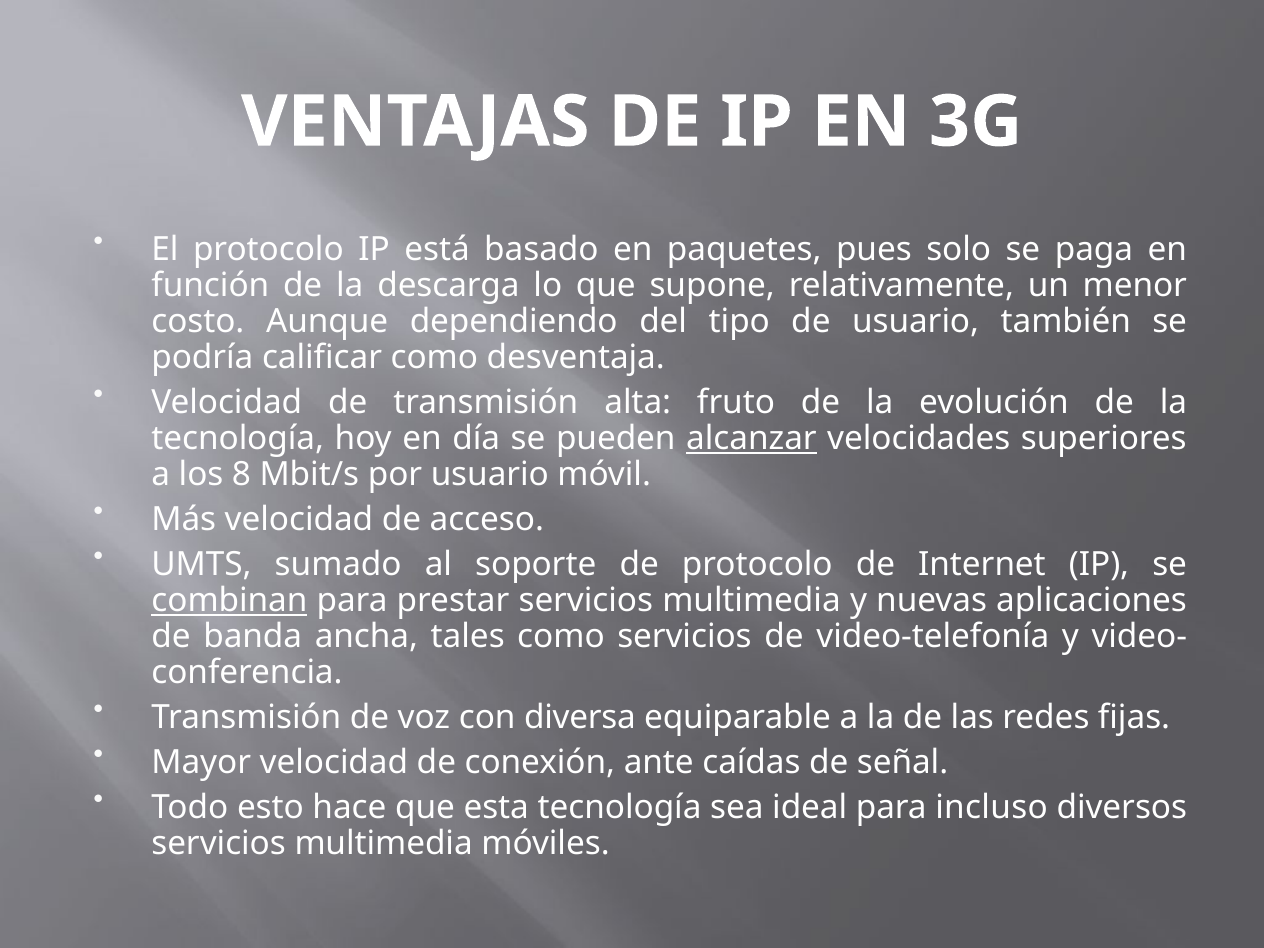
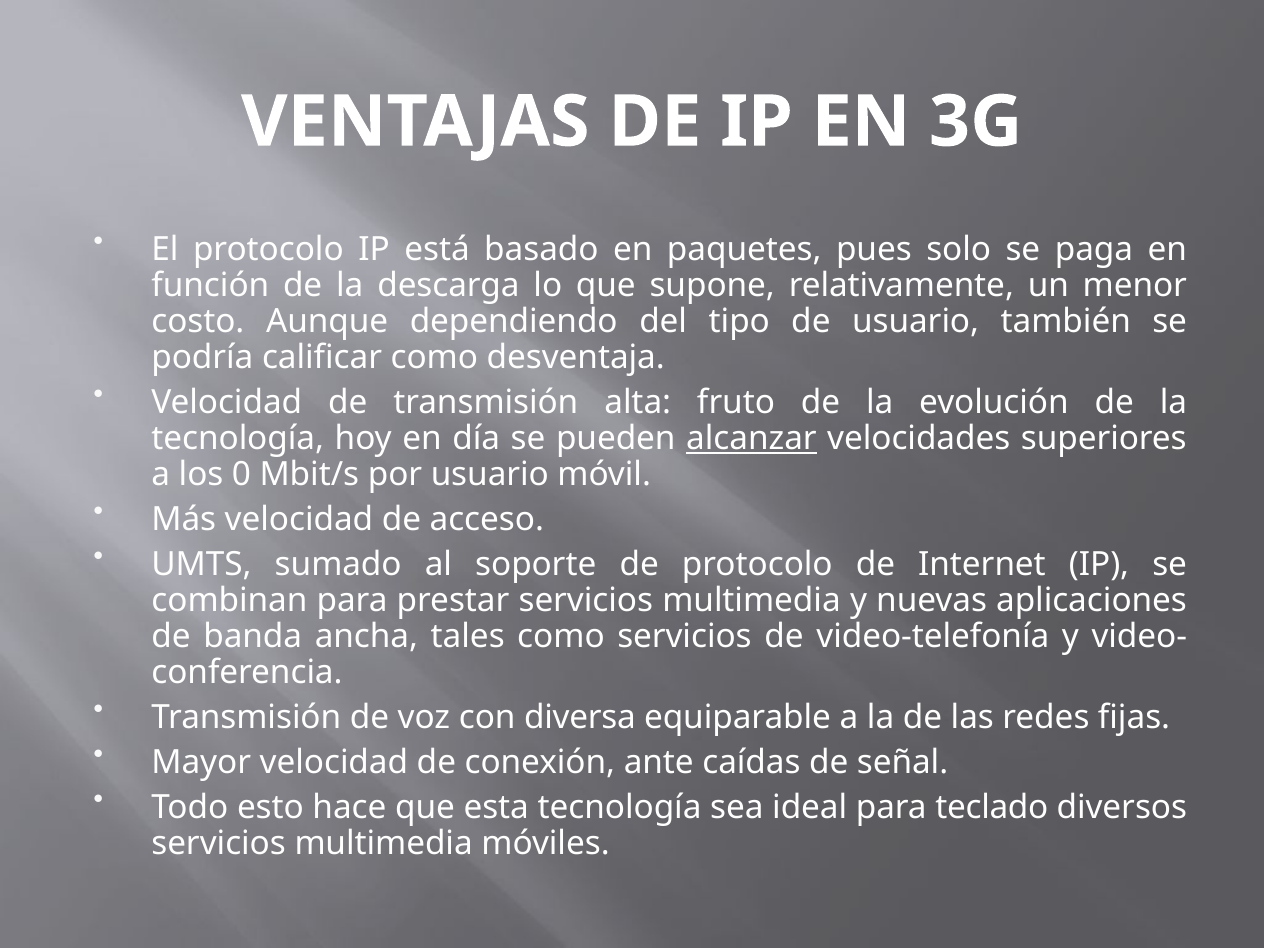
8: 8 -> 0 (241, 475)
combinan underline: present -> none (229, 601)
incluso: incluso -> teclado (992, 807)
